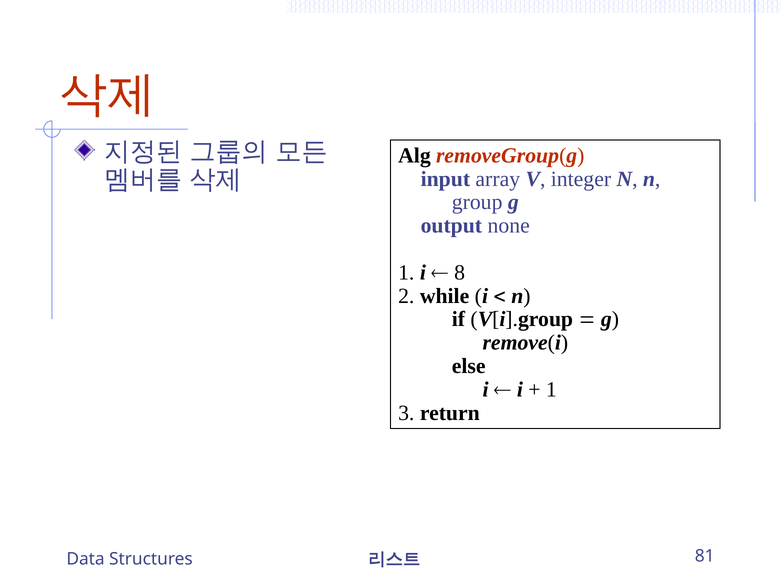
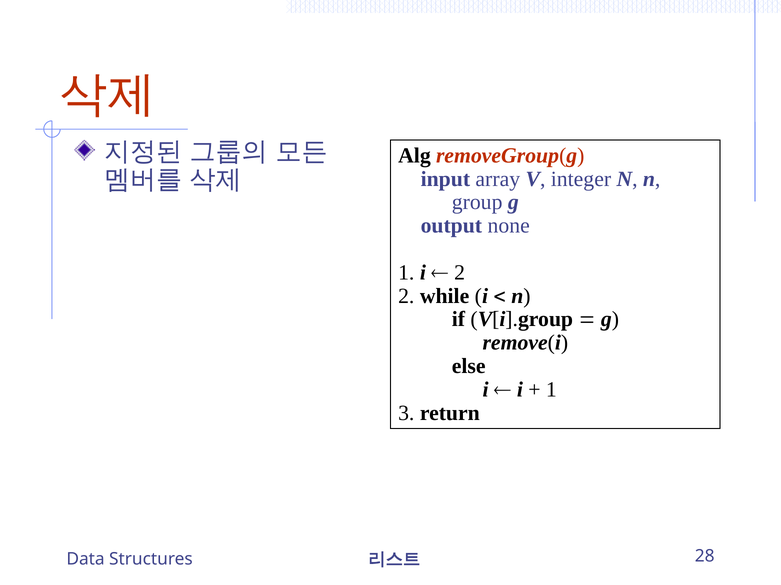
8: 8 -> 2 (460, 273)
81: 81 -> 28 (705, 557)
